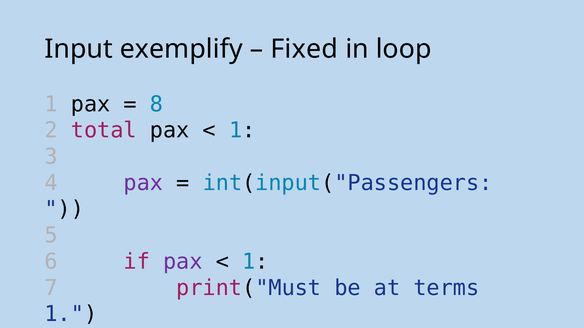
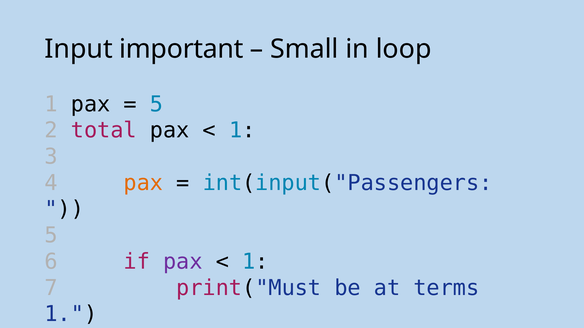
exemplify: exemplify -> important (181, 49)
Fixed: Fixed -> Small (304, 49)
8: 8 -> 5 (157, 104)
pax colour: purple -> orange (143, 183)
